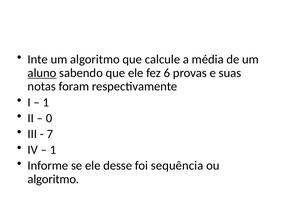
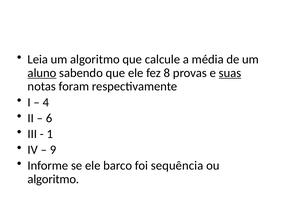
Inte: Inte -> Leia (38, 59)
6: 6 -> 8 (167, 73)
suas underline: none -> present (230, 73)
1: 1 -> 4 (46, 102)
0: 0 -> 6 (49, 118)
7: 7 -> 1 (50, 134)
1: 1 -> 9 (53, 150)
desse: desse -> barco (118, 166)
